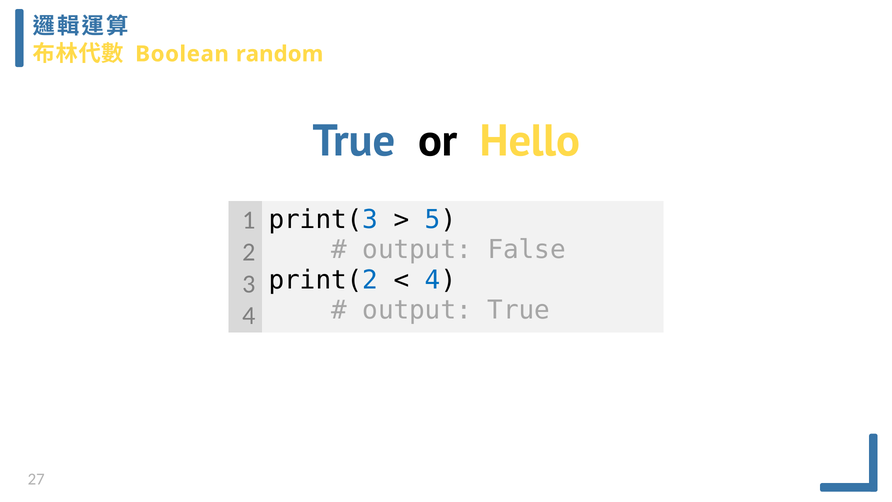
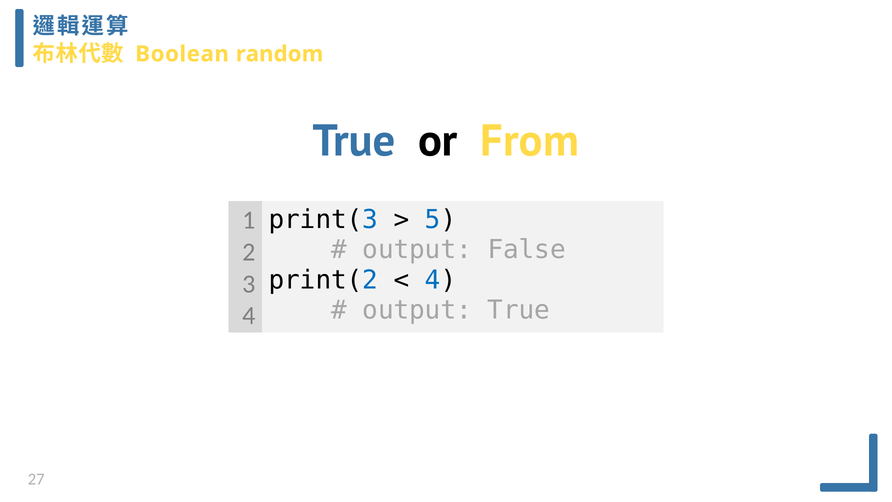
Hello: Hello -> From (530, 141)
